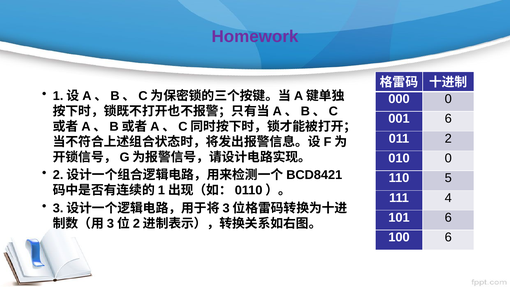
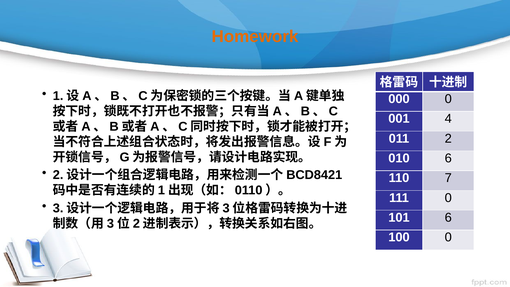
Homework colour: purple -> orange (255, 37)
001 6: 6 -> 4 (448, 119)
010 0: 0 -> 6 (448, 158)
5: 5 -> 7 (448, 178)
111 4: 4 -> 0 (448, 198)
100 6: 6 -> 0 (448, 237)
